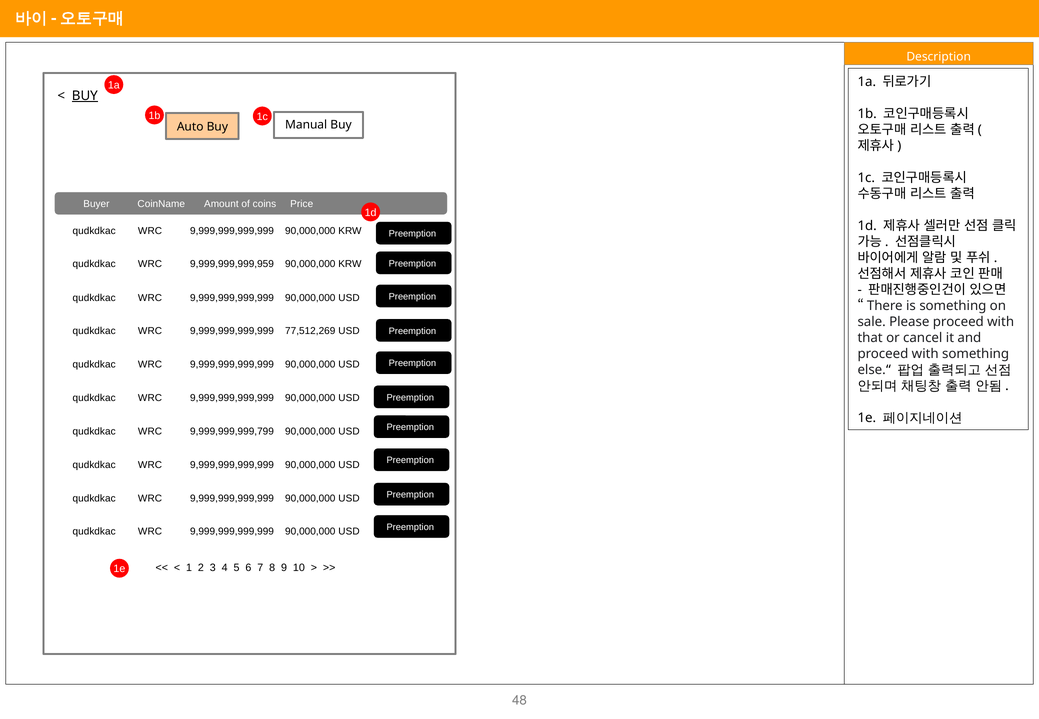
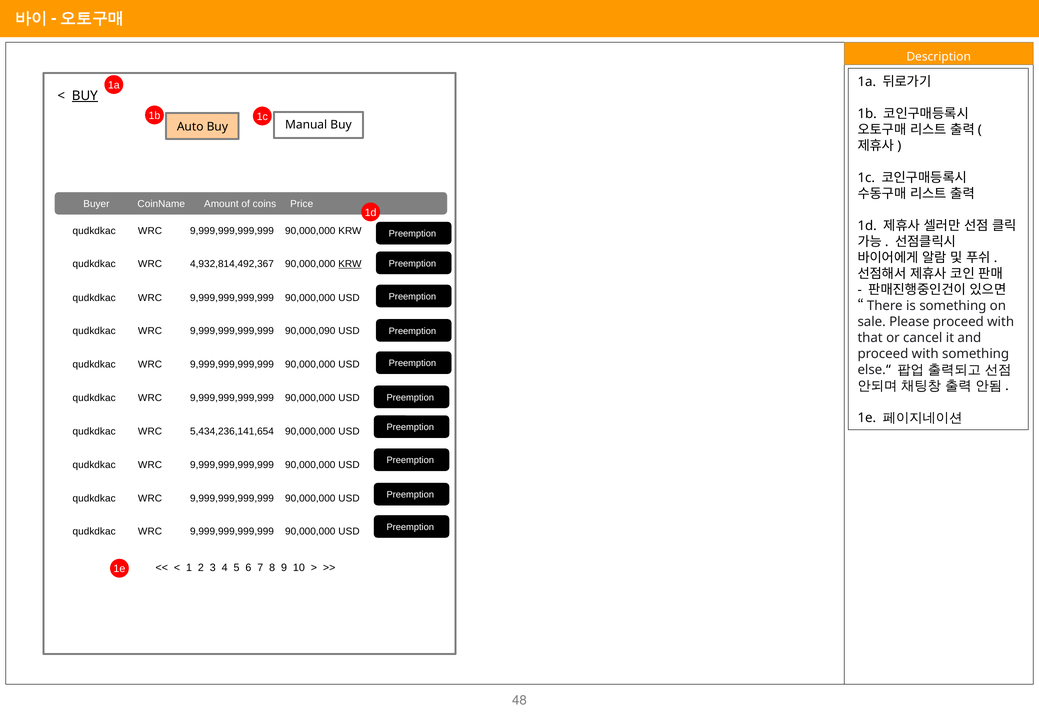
9,999,999,999,959: 9,999,999,999,959 -> 4,932,814,492,367 (232, 264)
KRW underline: none -> present (350, 264)
77,512,269: 77,512,269 -> 90,000,090 (310, 331)
9,999,999,999,799: 9,999,999,999,799 -> 5,434,236,141,654 (232, 432)
